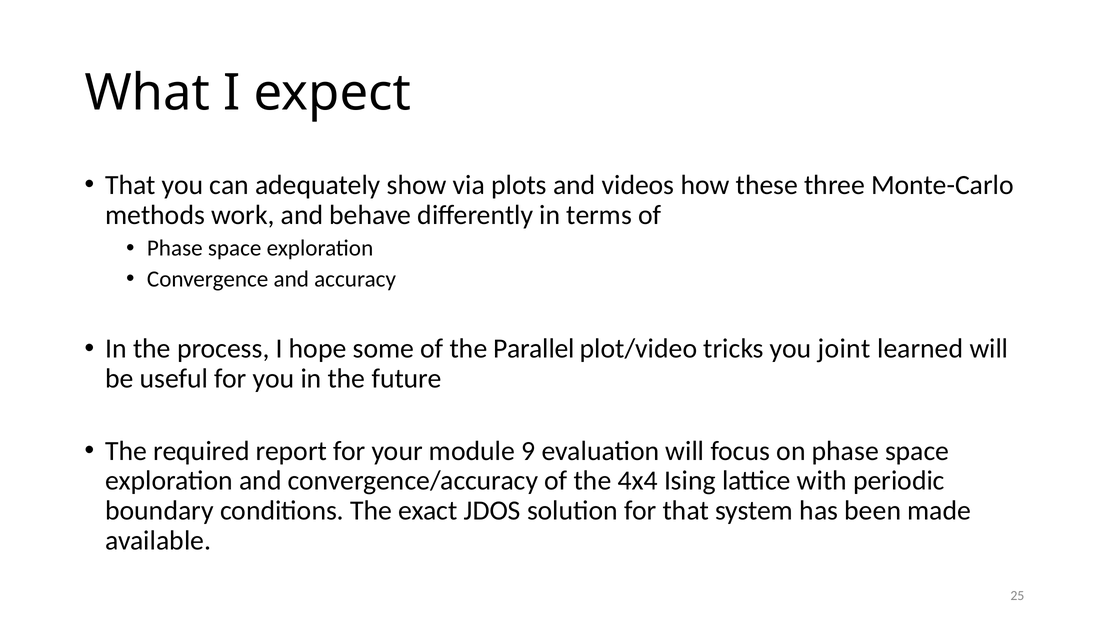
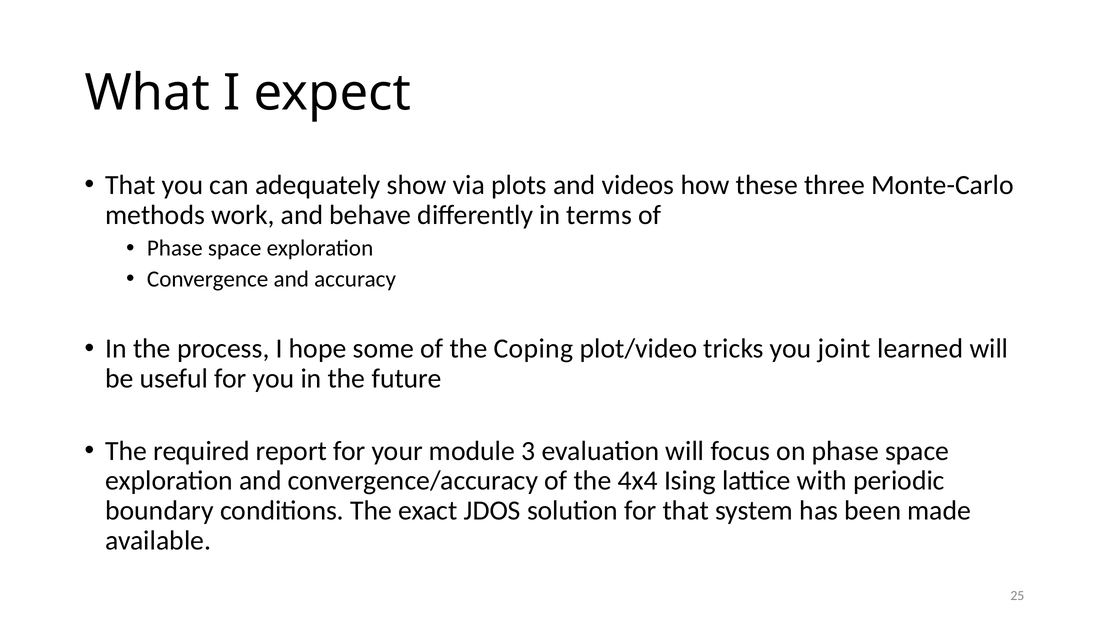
Parallel: Parallel -> Coping (533, 349)
9: 9 -> 3 (528, 451)
